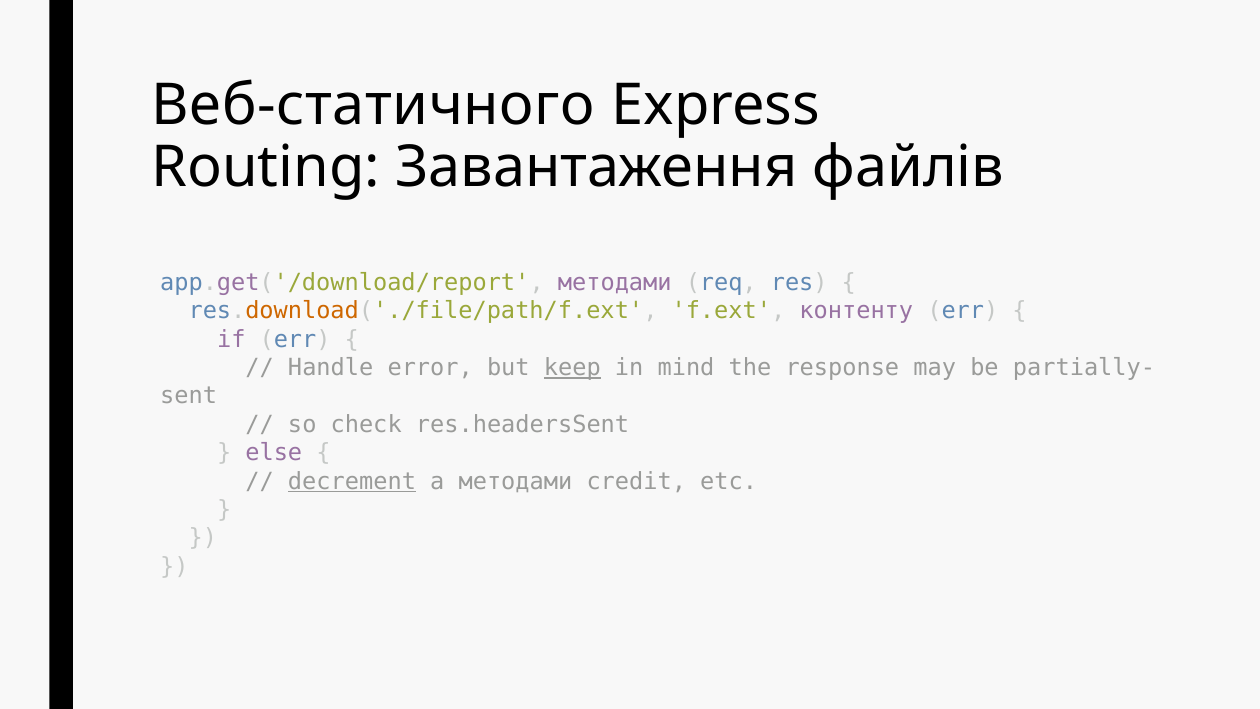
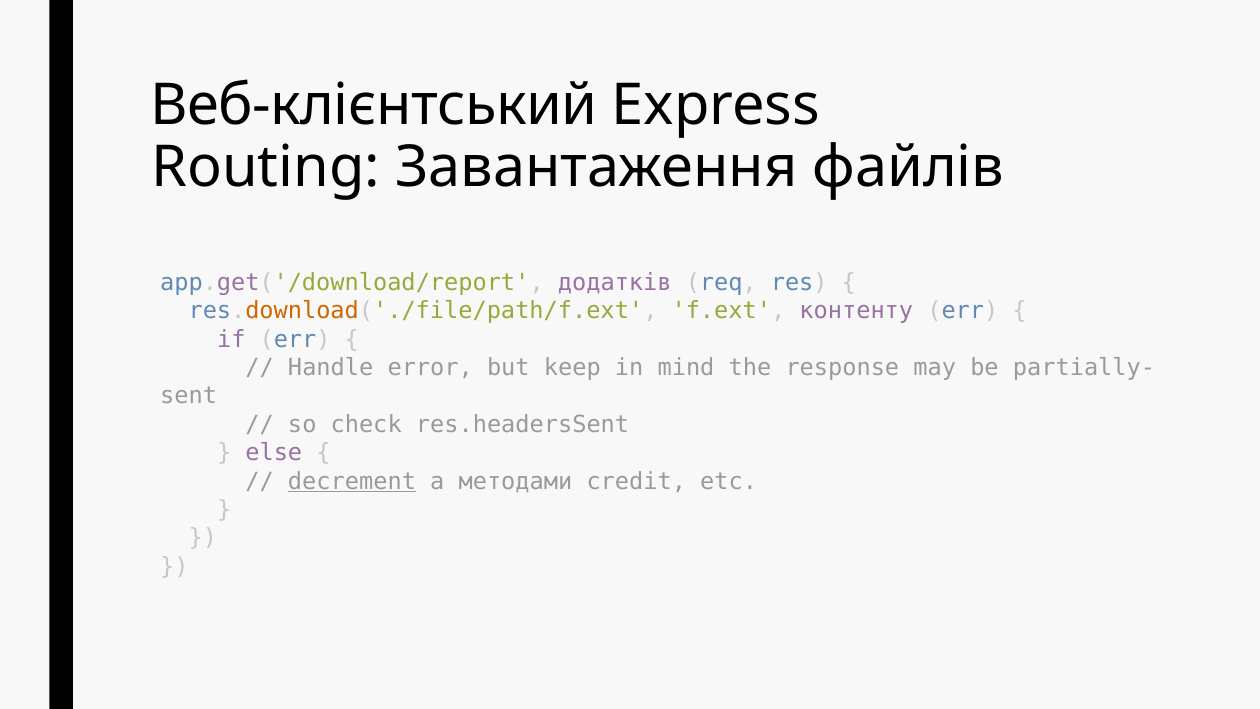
Веб-статичного: Веб-статичного -> Веб-клієнтський (374, 106)
app.get('/download/report методами: методами -> додатків (615, 283)
keep underline: present -> none (572, 368)
